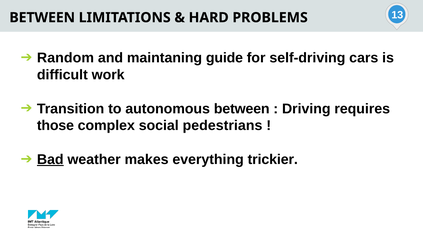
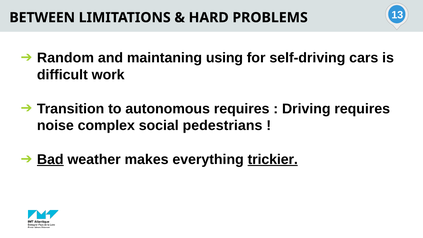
guide: guide -> using (224, 58)
autonomous between: between -> requires (242, 109)
those: those -> noise (55, 126)
trickier underline: none -> present (273, 159)
